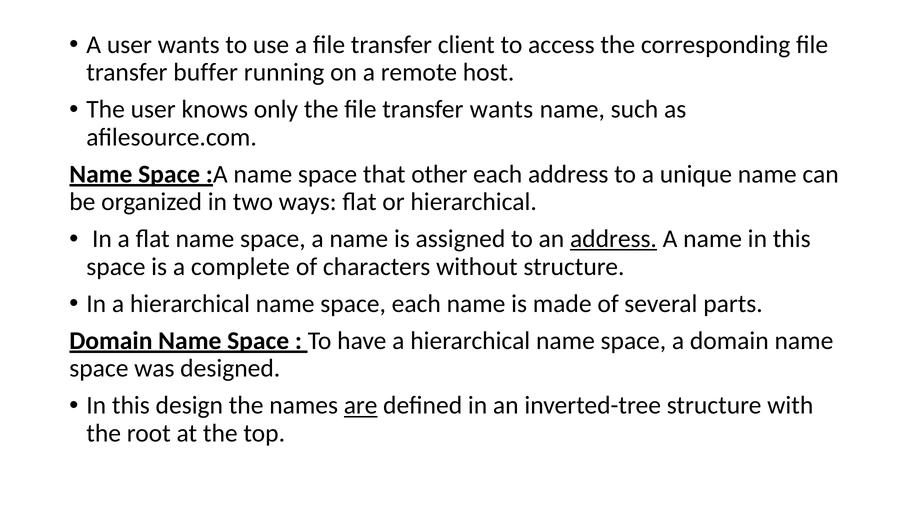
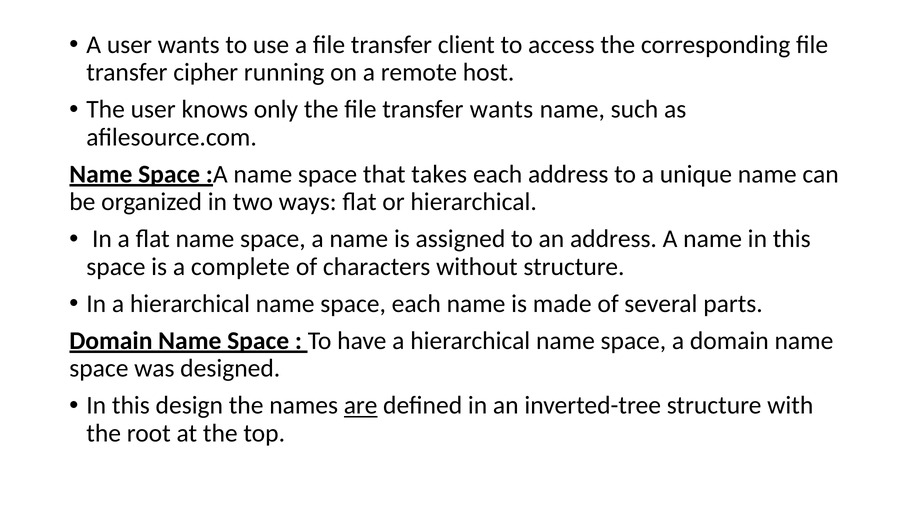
buffer: buffer -> cipher (206, 72)
other: other -> takes (439, 174)
address underline: present -> none (613, 239)
